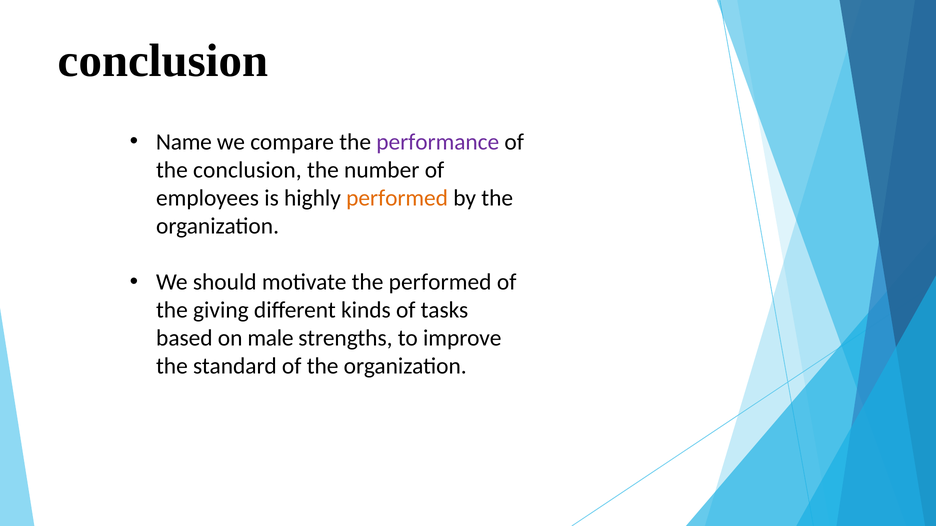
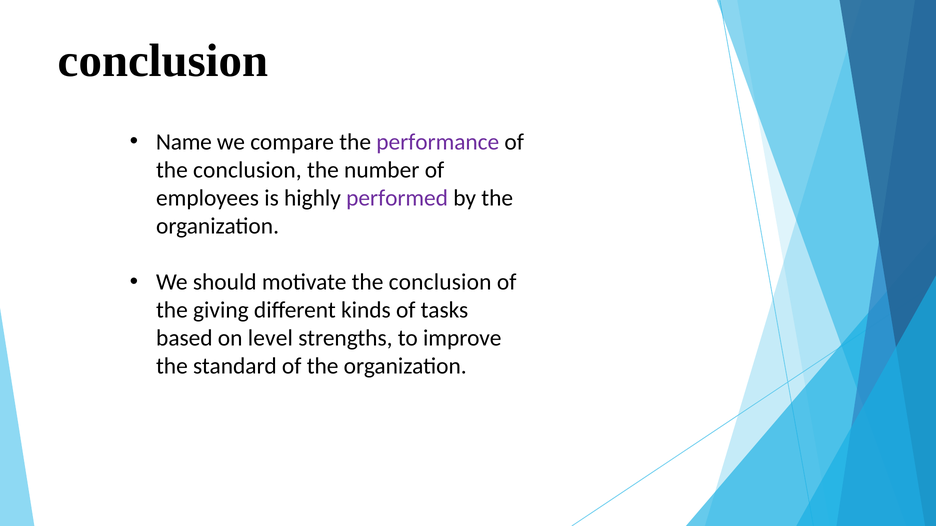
performed colour: orange -> purple (397, 198)
motivate the performed: performed -> conclusion (440, 282)
male: male -> level (270, 339)
